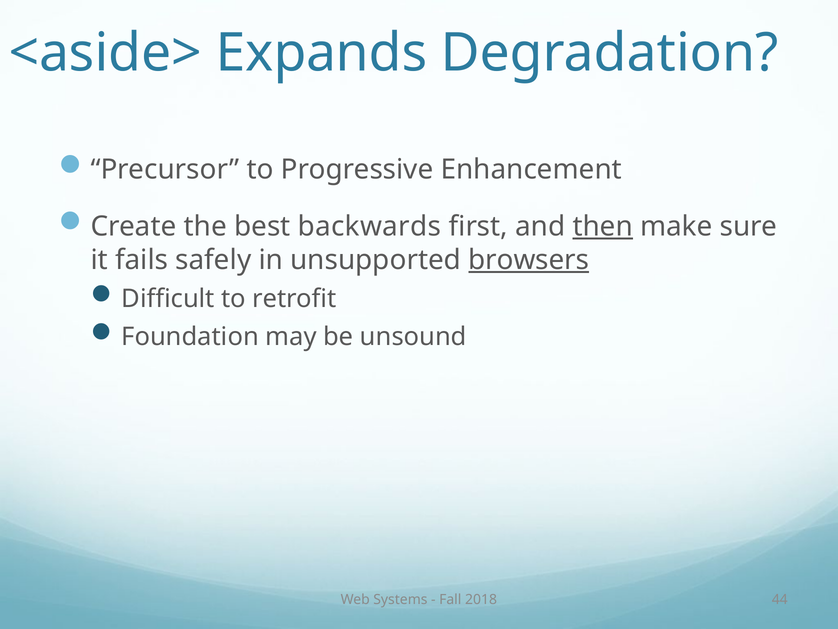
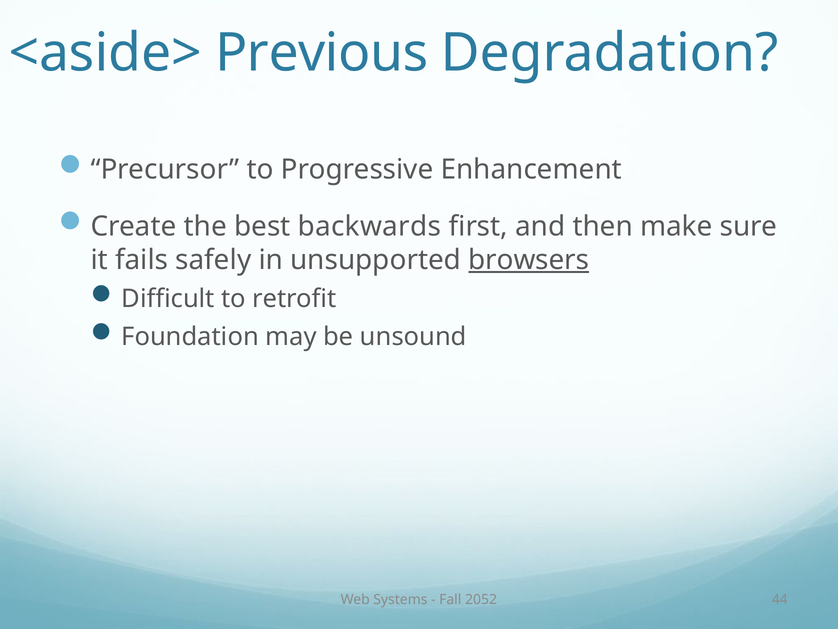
Expands: Expands -> Previous (322, 53)
then underline: present -> none (603, 226)
2018: 2018 -> 2052 (481, 599)
